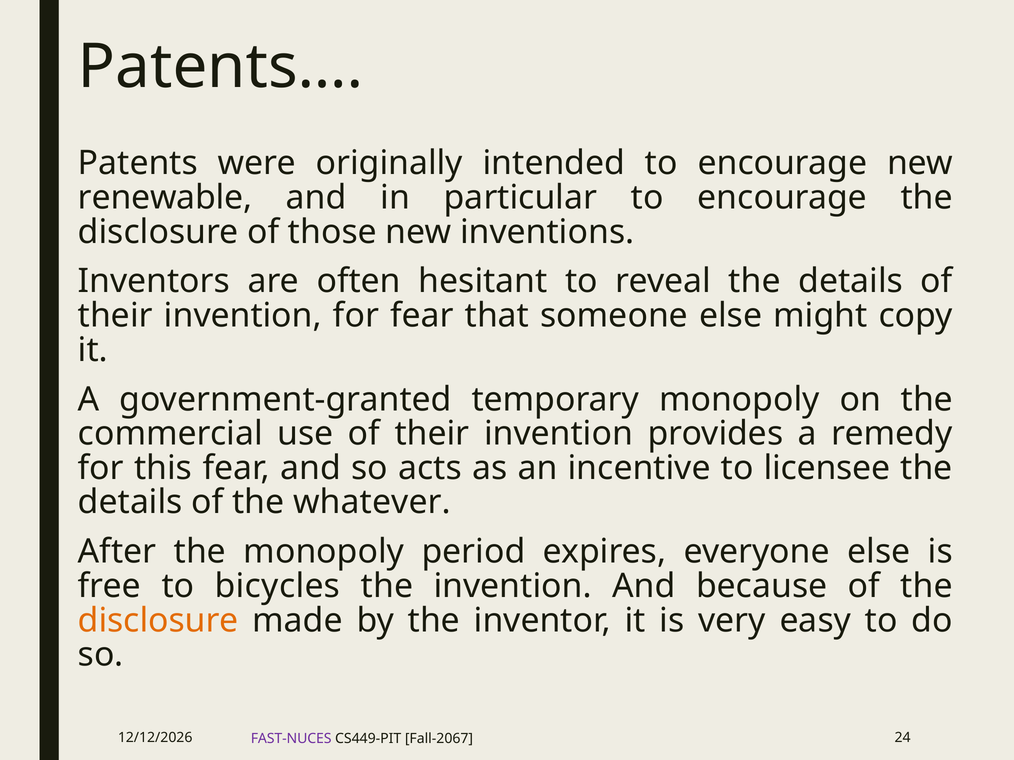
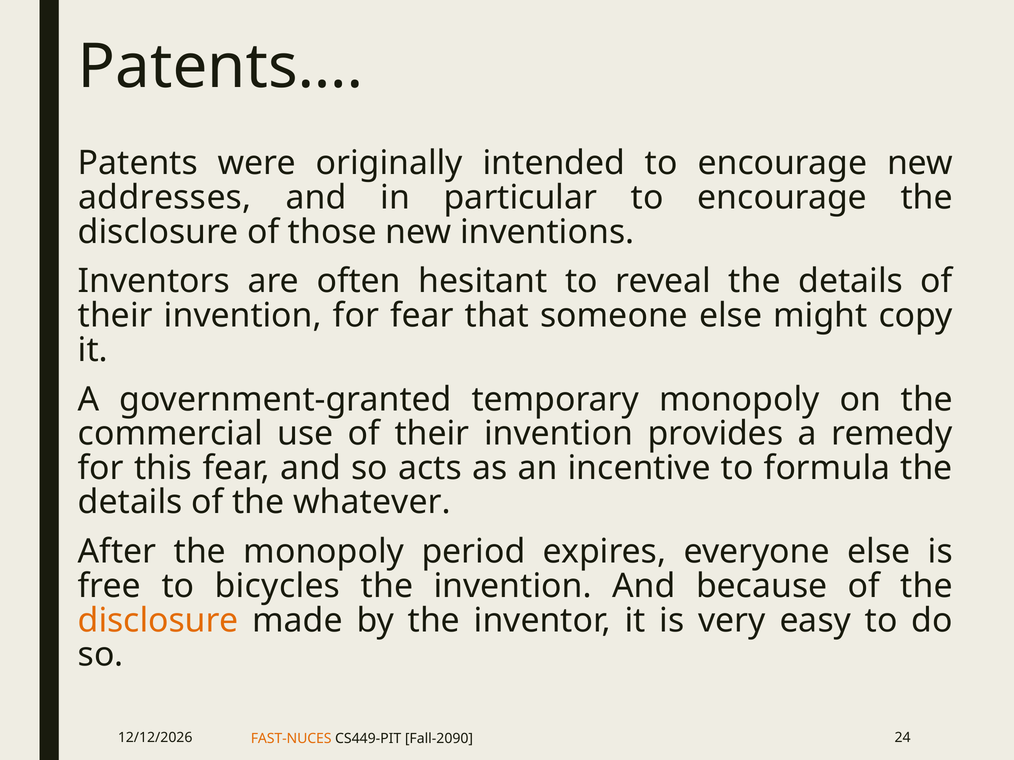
renewable: renewable -> addresses (165, 198)
licensee: licensee -> formula (827, 468)
FAST-NUCES colour: purple -> orange (291, 739)
Fall-2067: Fall-2067 -> Fall-2090 (439, 739)
